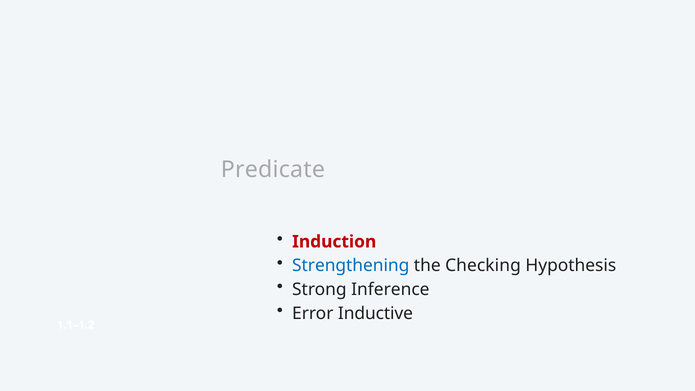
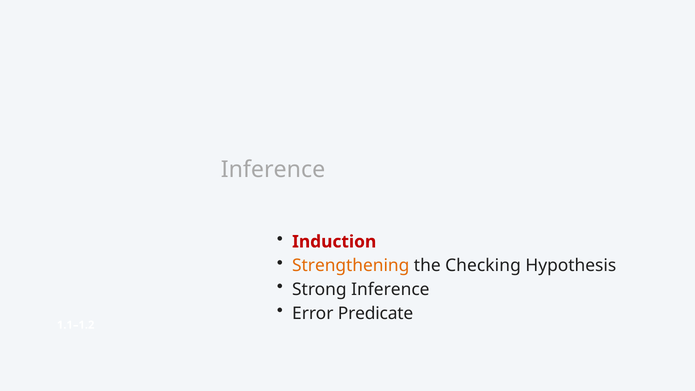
Predicate: Predicate -> Inference (273, 170)
Strengthening colour: blue -> orange (351, 266)
Inductive: Inductive -> Predicate (376, 313)
